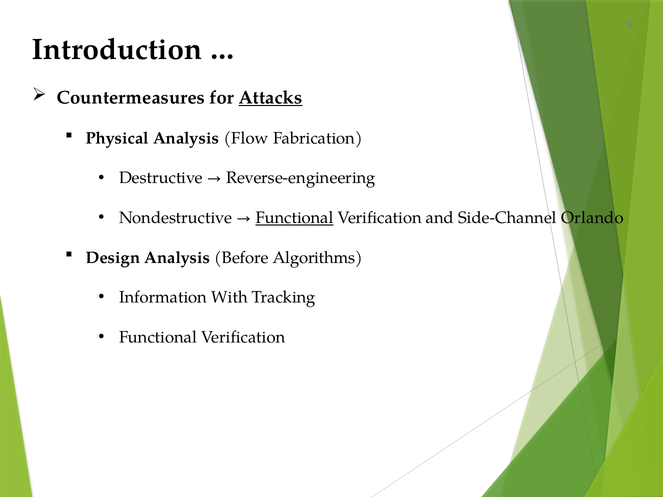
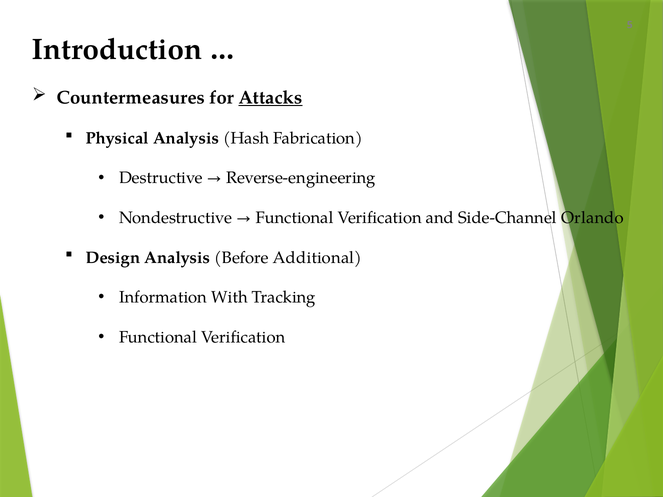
Flow: Flow -> Hash (246, 138)
Functional underline: present -> none (295, 218)
Algorithms: Algorithms -> Additional (317, 258)
